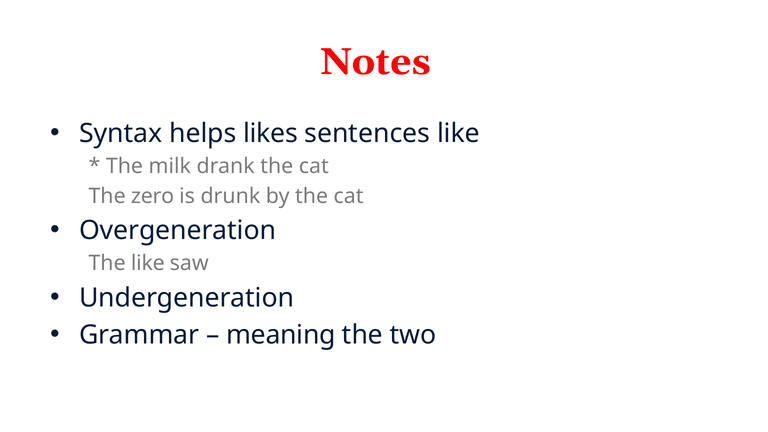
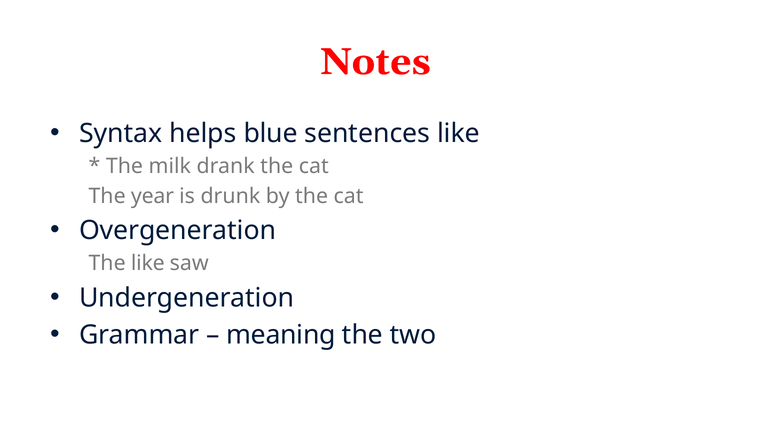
likes: likes -> blue (271, 133)
zero: zero -> year (153, 196)
